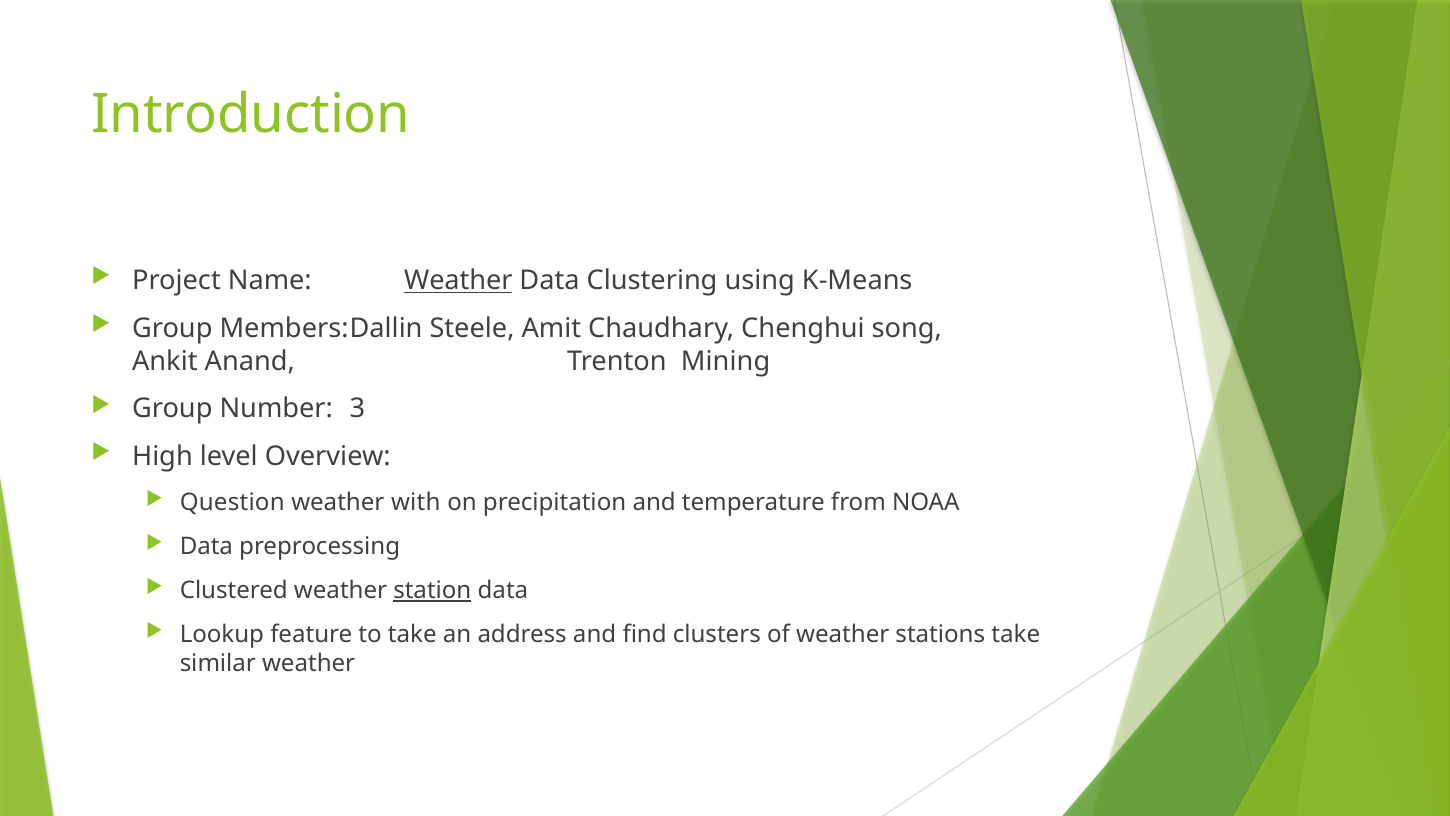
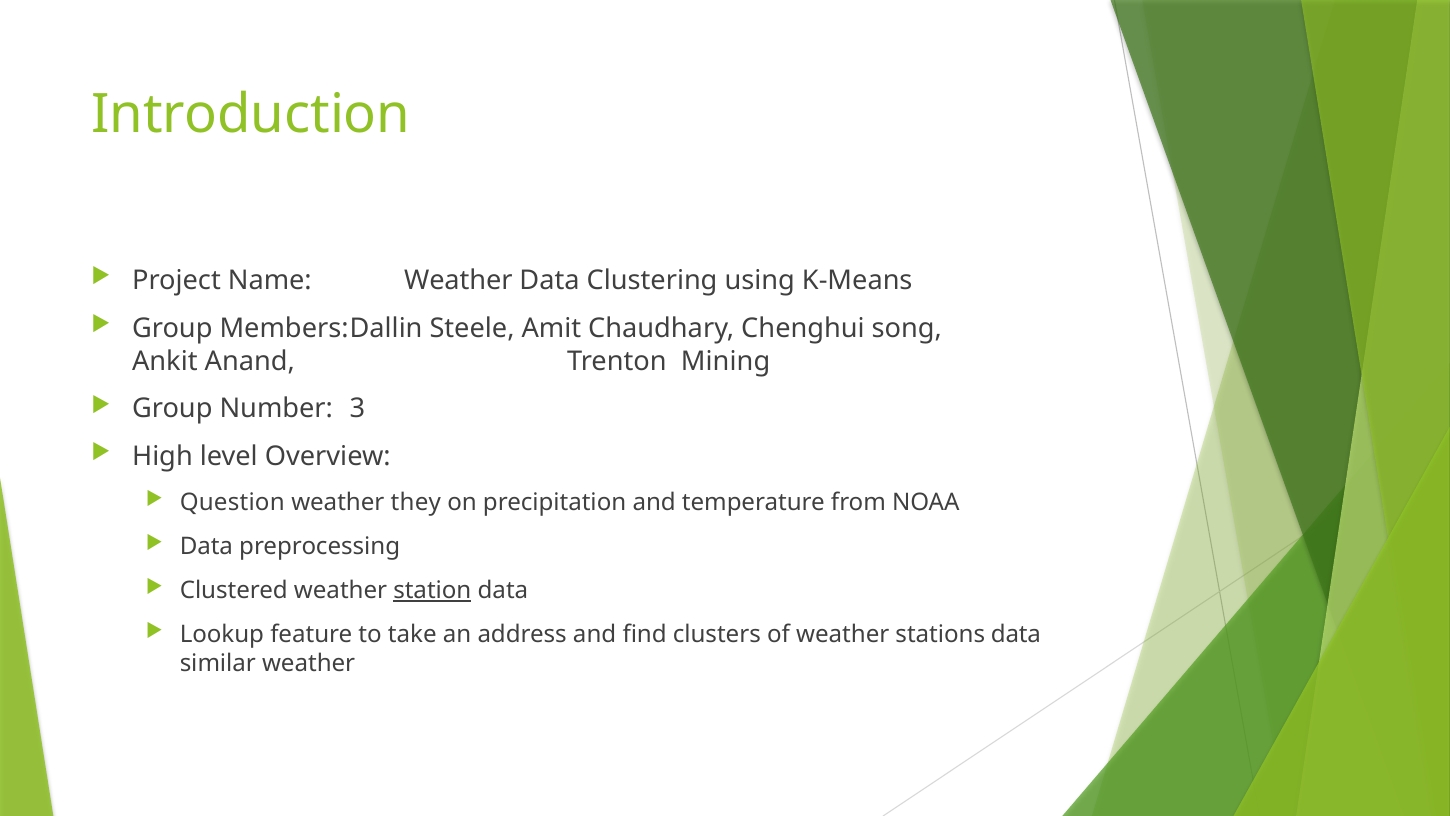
Weather underline: present -> none (458, 281)
with: with -> they (416, 502)
stations take: take -> data (1016, 634)
